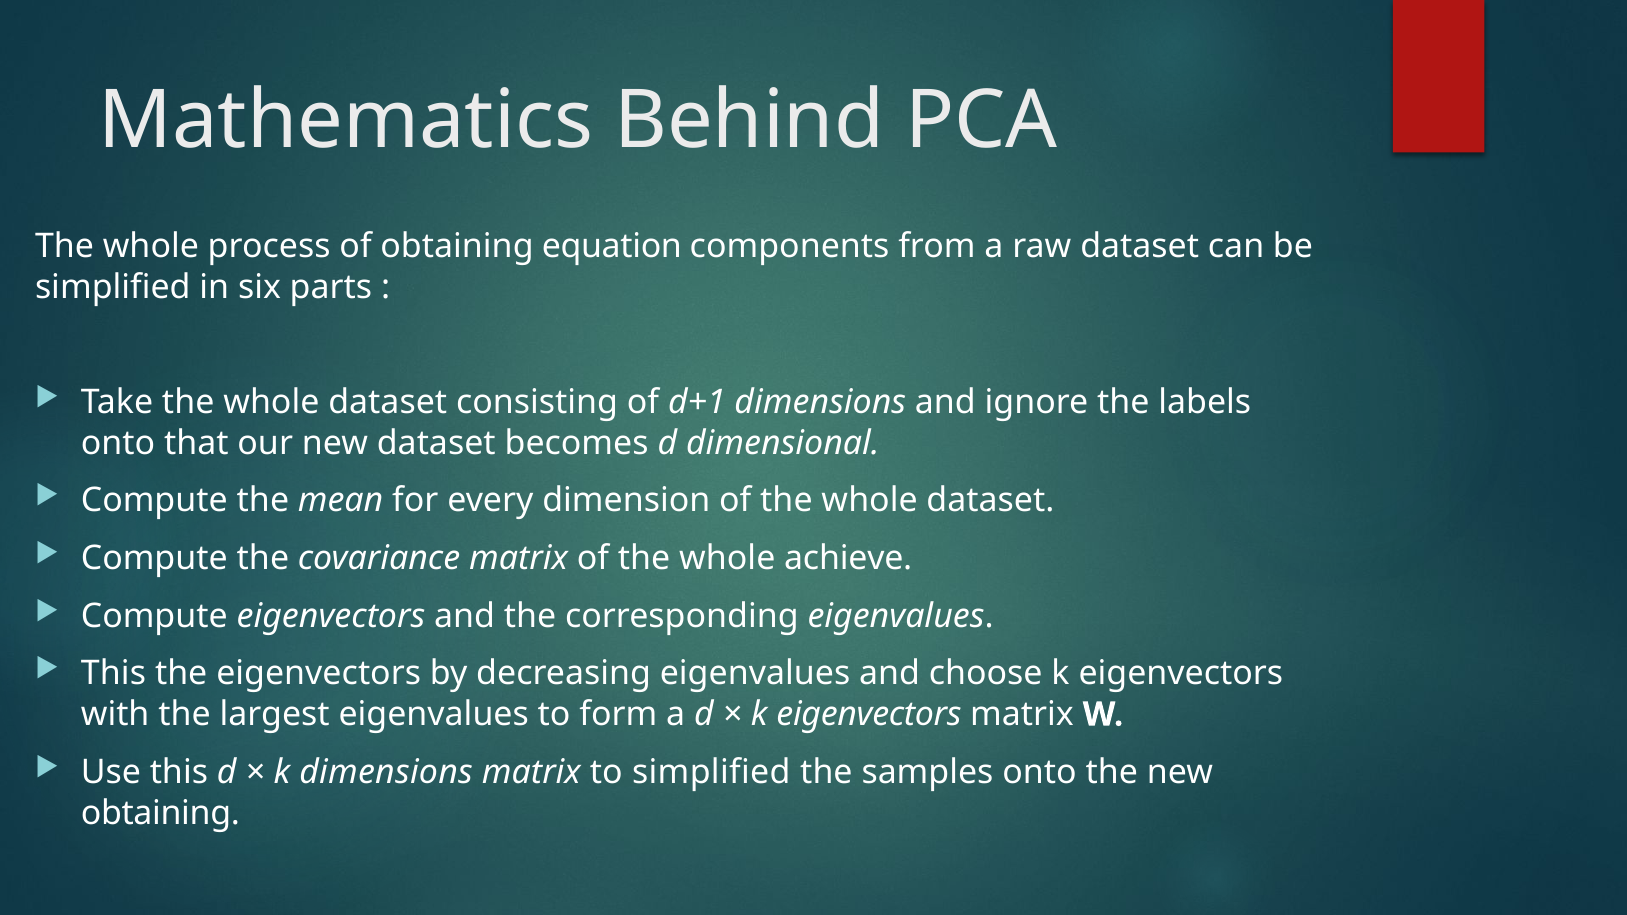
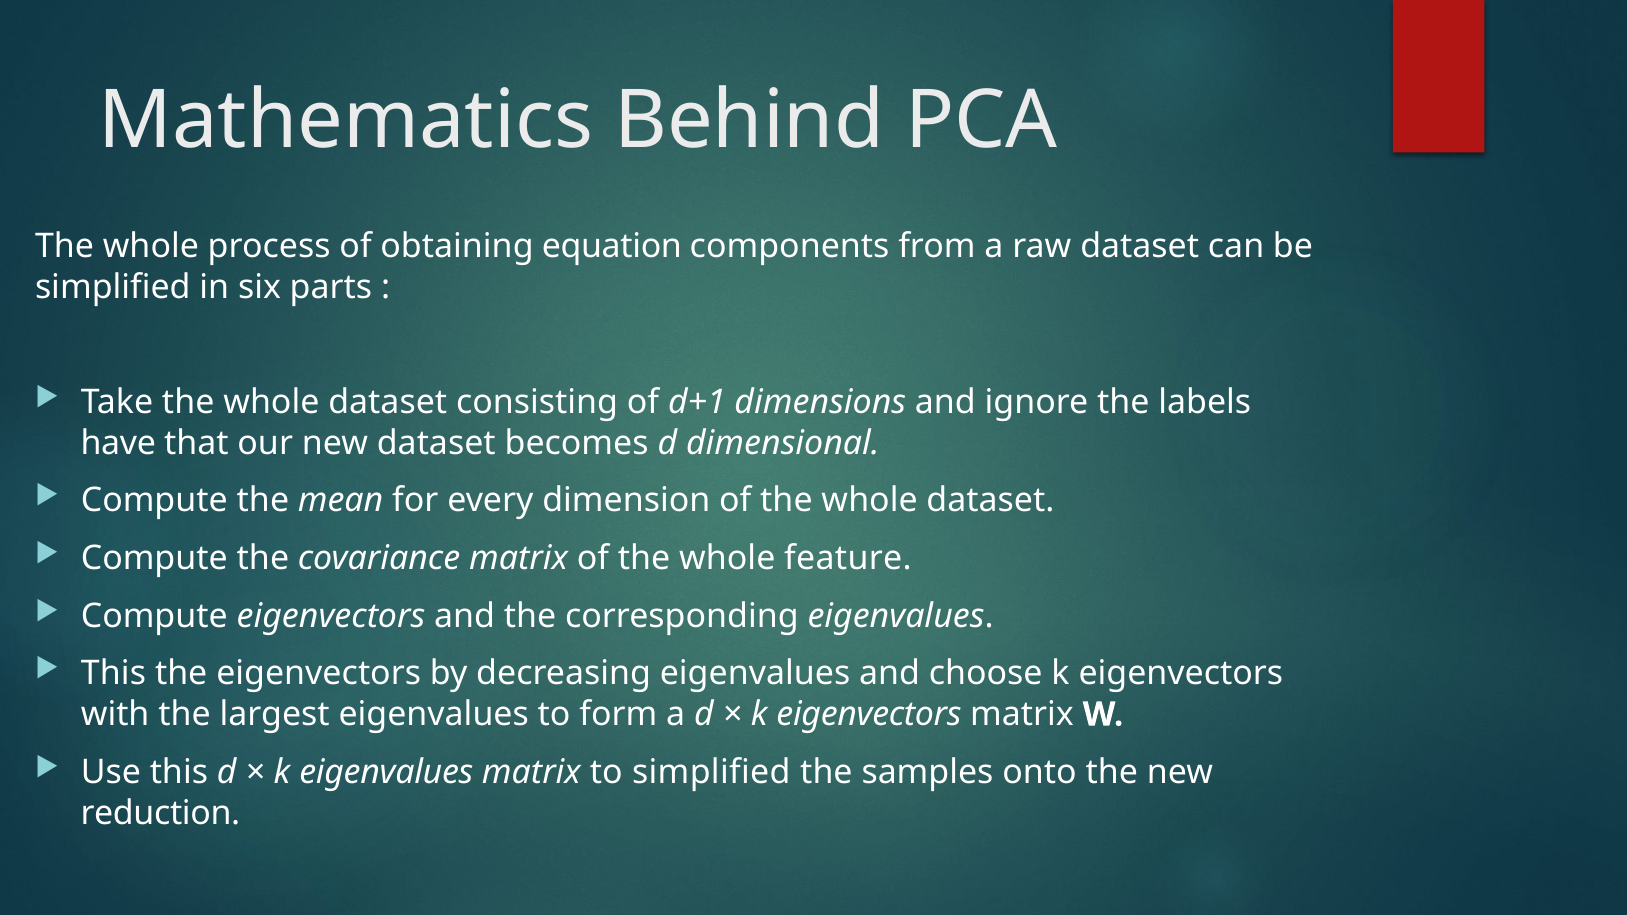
onto: onto -> have (118, 443)
achieve: achieve -> feature (848, 558)
k dimensions: dimensions -> eigenvalues (386, 772)
obtaining: obtaining -> reduction (160, 813)
